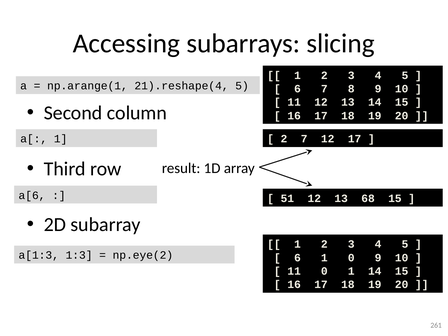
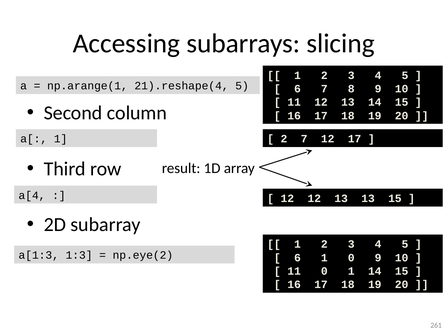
a[6: a[6 -> a[4 (32, 195)
51: 51 -> 12 (287, 198)
13 68: 68 -> 13 (368, 198)
